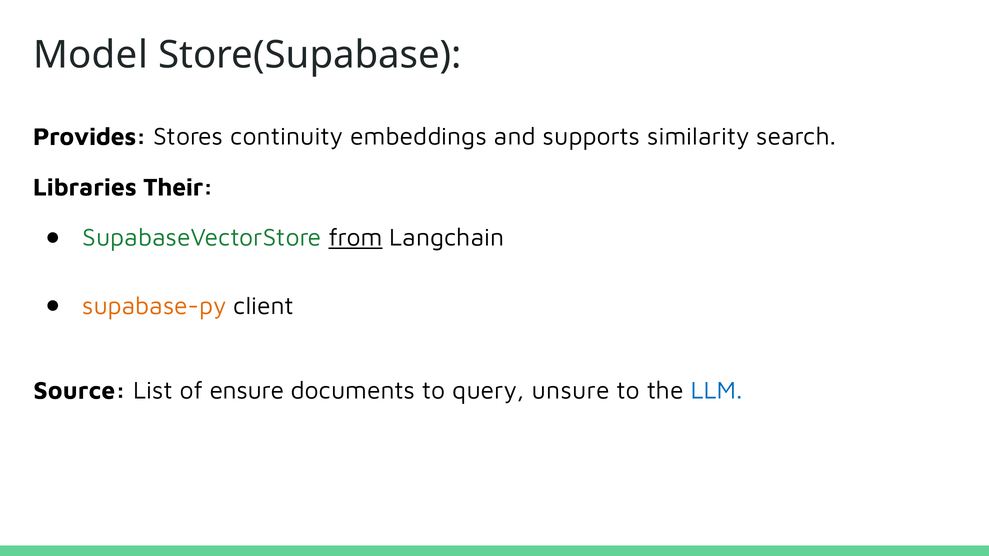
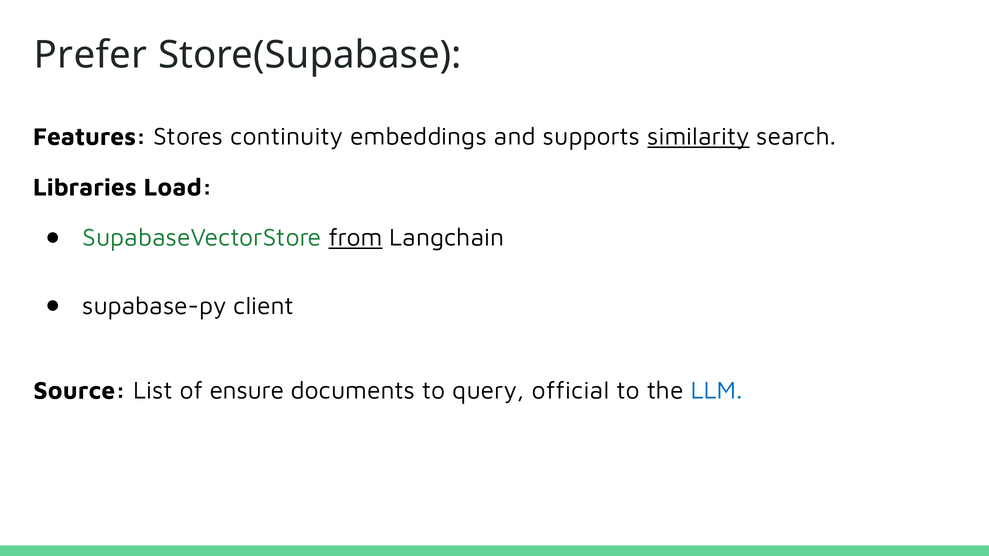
Model: Model -> Prefer (90, 55)
Provides: Provides -> Features (90, 137)
similarity underline: none -> present (698, 137)
Their: Their -> Load (178, 187)
supabase-py colour: orange -> black (154, 306)
unsure: unsure -> official (571, 391)
